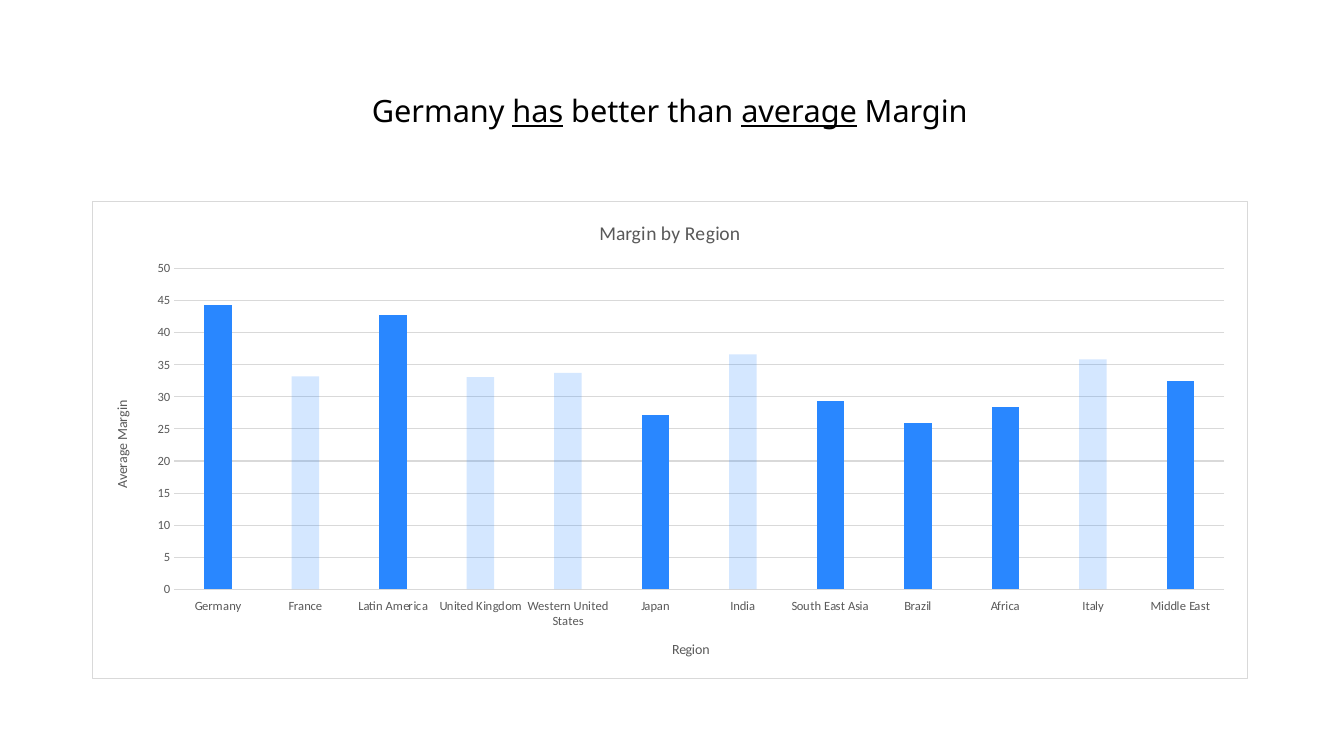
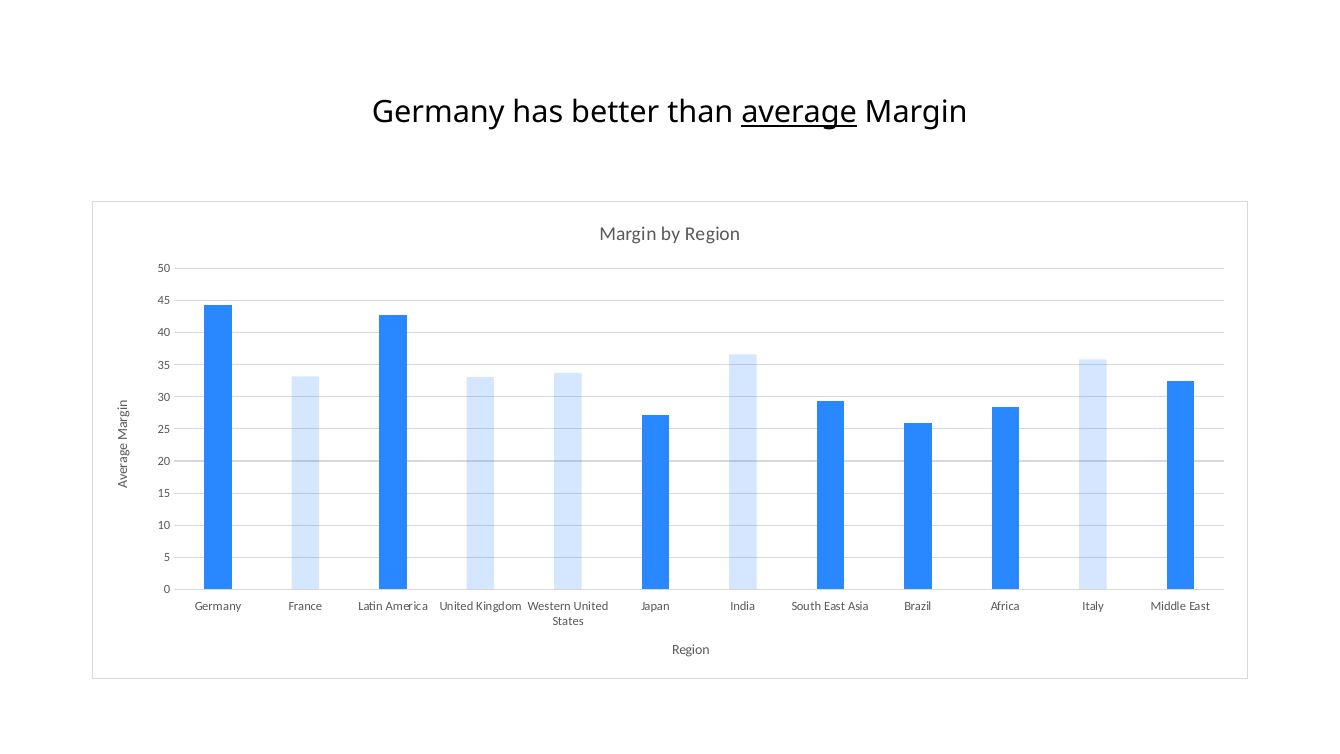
has underline: present -> none (538, 113)
